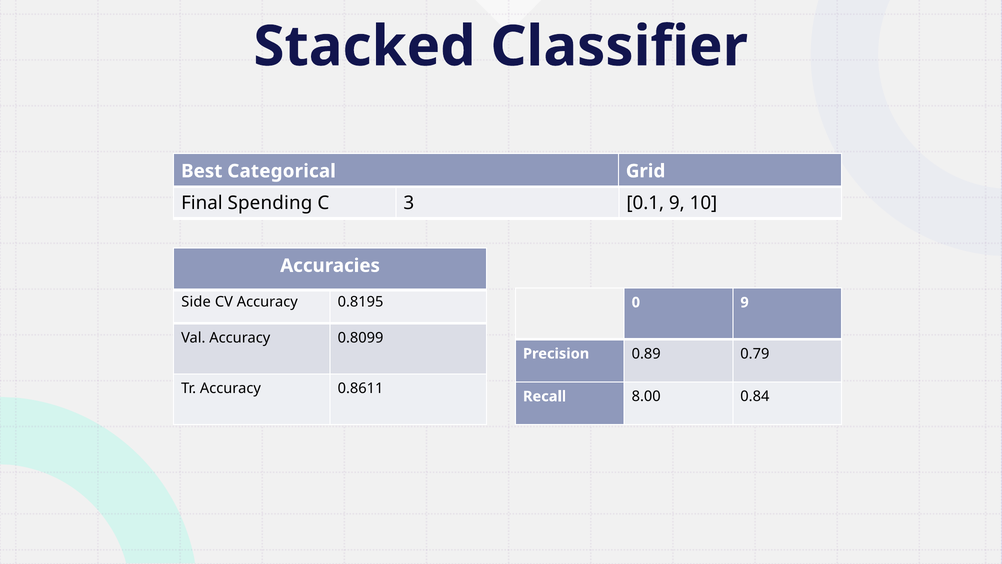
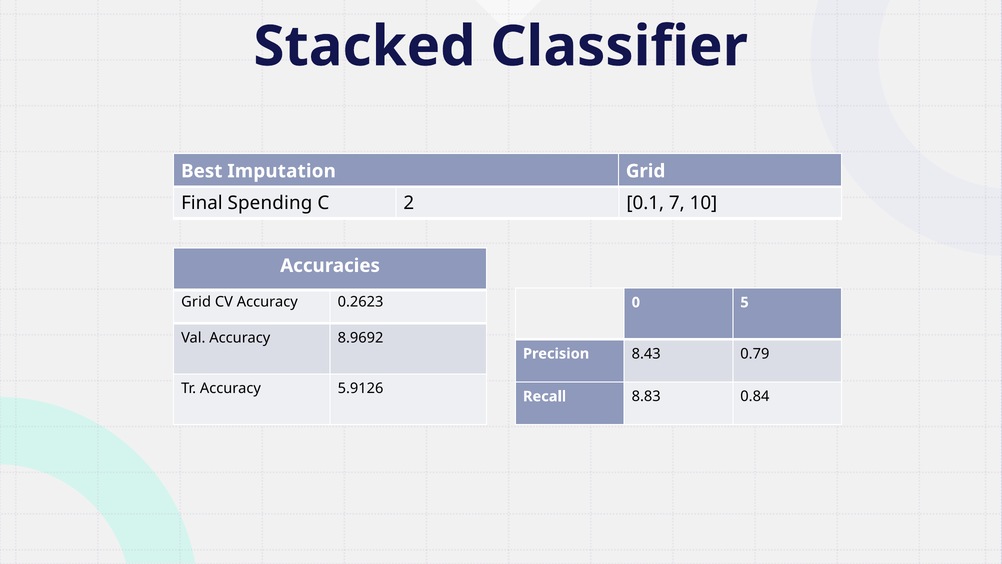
Categorical: Categorical -> Imputation (282, 171)
3: 3 -> 2 (409, 203)
0.1 9: 9 -> 7 (677, 203)
Side: Side -> Grid (196, 302)
0.8195: 0.8195 -> 0.2623 (361, 302)
0 9: 9 -> 5 (745, 302)
0.8099: 0.8099 -> 8.9692 (361, 338)
0.89: 0.89 -> 8.43 (646, 353)
0.8611: 0.8611 -> 5.9126 (361, 388)
8.00: 8.00 -> 8.83 (646, 396)
